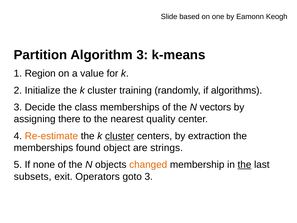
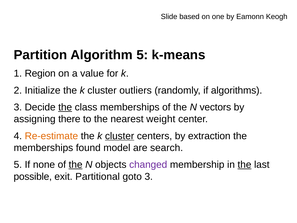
Algorithm 3: 3 -> 5 (142, 55)
training: training -> outliers (136, 90)
the underline: none -> present (65, 107)
quality: quality -> weight (161, 119)
object: object -> model (117, 148)
strings: strings -> search (167, 148)
the underline: none -> present (76, 164)
changed colour: orange -> purple (148, 164)
subsets: subsets -> possible (33, 176)
Operators: Operators -> Partitional (98, 176)
